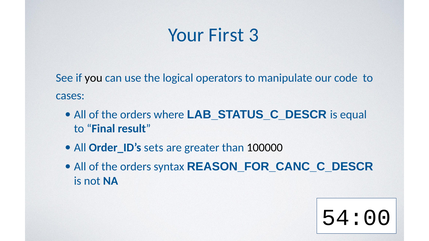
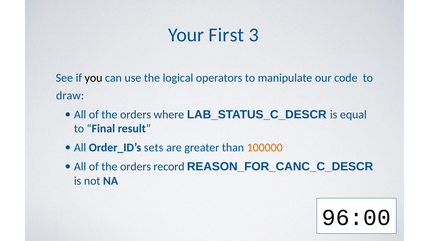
cases: cases -> draw (70, 96)
100000 colour: black -> orange (265, 148)
syntax: syntax -> record (169, 167)
54:00: 54:00 -> 96:00 (356, 218)
